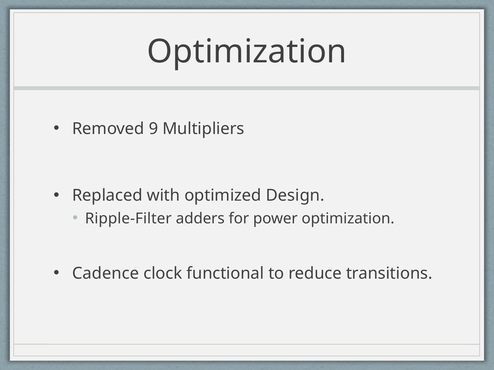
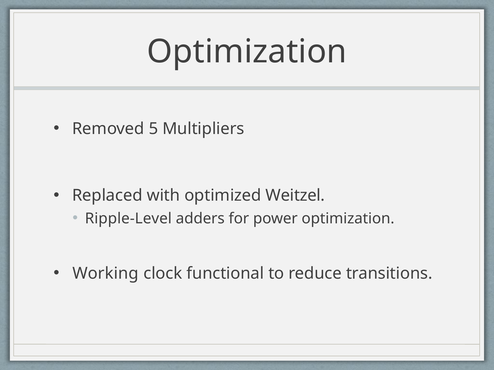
9: 9 -> 5 (153, 129)
Design: Design -> Weitzel (295, 196)
Ripple-Filter: Ripple-Filter -> Ripple-Level (128, 219)
Cadence: Cadence -> Working (106, 274)
